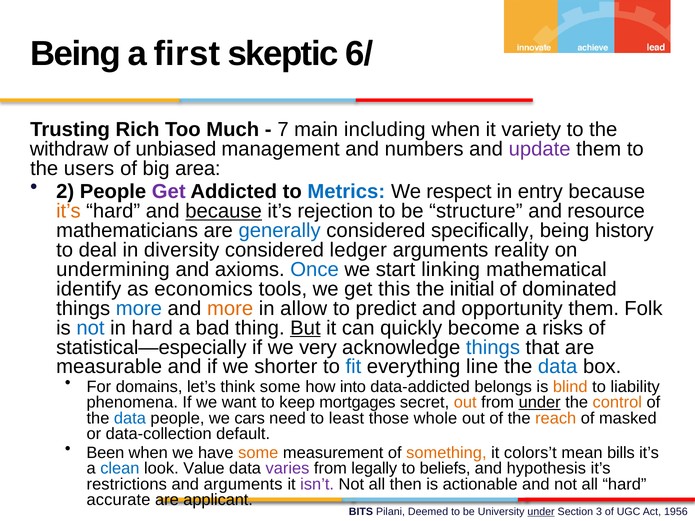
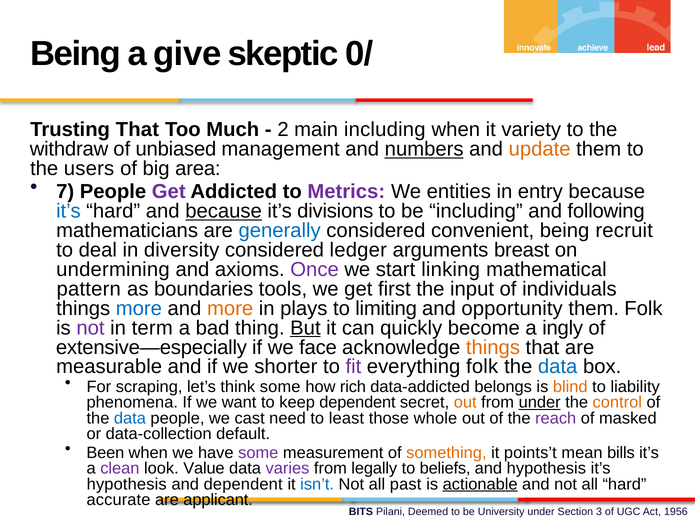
first: first -> give (187, 54)
6/: 6/ -> 0/ (359, 54)
Trusting Rich: Rich -> That (137, 130)
7: 7 -> 2 (283, 130)
numbers underline: none -> present (424, 149)
update colour: purple -> orange (540, 149)
2: 2 -> 7 (65, 192)
Metrics colour: blue -> purple (346, 192)
respect: respect -> entities (459, 192)
it’s colour: orange -> blue (68, 211)
rejection: rejection -> divisions (335, 211)
be structure: structure -> including (476, 211)
resource: resource -> following (606, 211)
specifically: specifically -> convenient (483, 231)
history: history -> recruit (624, 231)
reality: reality -> breast (522, 250)
Once colour: blue -> purple (315, 270)
identify: identify -> pattern (89, 289)
economics: economics -> boundaries (204, 289)
this: this -> first (394, 289)
initial: initial -> input (472, 289)
dominated: dominated -> individuals (569, 289)
allow: allow -> plays (304, 309)
predict: predict -> limiting (386, 309)
not colour: blue -> purple (90, 328)
in hard: hard -> term (152, 328)
risks: risks -> ingly (563, 328)
statistical—especially: statistical—especially -> extensive—especially (151, 347)
very: very -> face (318, 347)
things colour: blue -> orange (493, 347)
fit colour: blue -> purple (353, 367)
everything line: line -> folk (482, 367)
domains: domains -> scraping (149, 387)
into: into -> rich (353, 387)
keep mortgages: mortgages -> dependent (357, 403)
cars: cars -> cast (250, 418)
reach colour: orange -> purple (556, 418)
some colour: orange -> purple (258, 453)
colors’t: colors’t -> points’t (530, 453)
clean colour: blue -> purple (120, 469)
restrictions: restrictions -> hypothesis (127, 484)
and arguments: arguments -> dependent (243, 484)
isn’t colour: purple -> blue (317, 484)
then: then -> past (406, 484)
actionable underline: none -> present (480, 484)
under underline: present -> none (541, 512)
